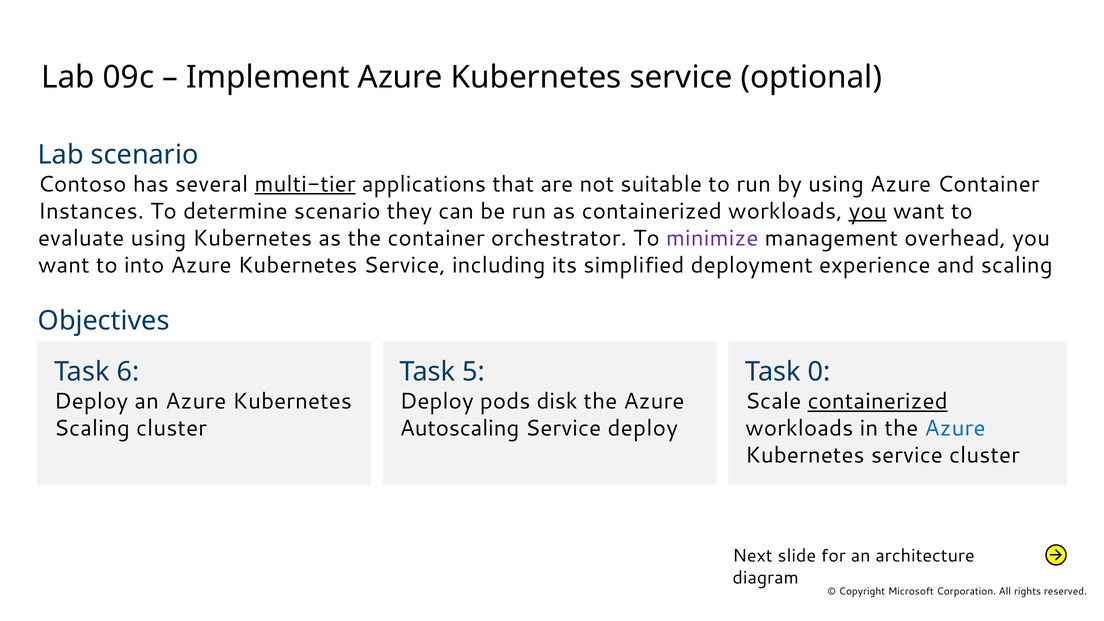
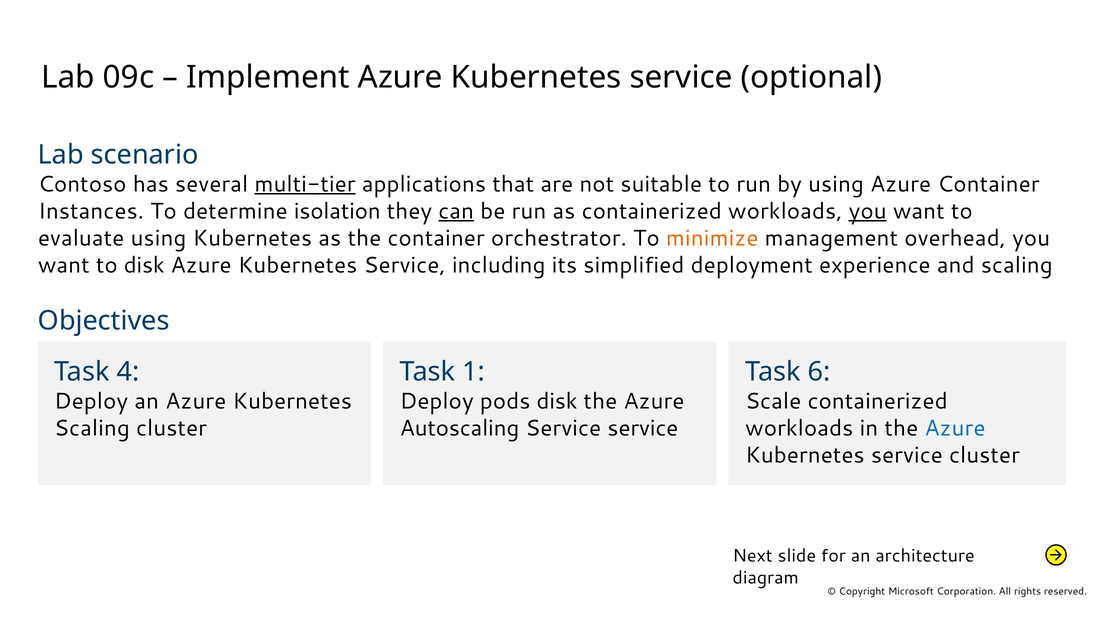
determine scenario: scenario -> isolation (337, 211)
can underline: none -> present (456, 211)
minimize colour: purple -> orange (712, 238)
to into: into -> disk (144, 265)
6: 6 -> 4 (128, 372)
5: 5 -> 1 (474, 372)
0: 0 -> 6 (819, 372)
containerized underline: present -> none (878, 401)
Service deploy: deploy -> service (643, 428)
